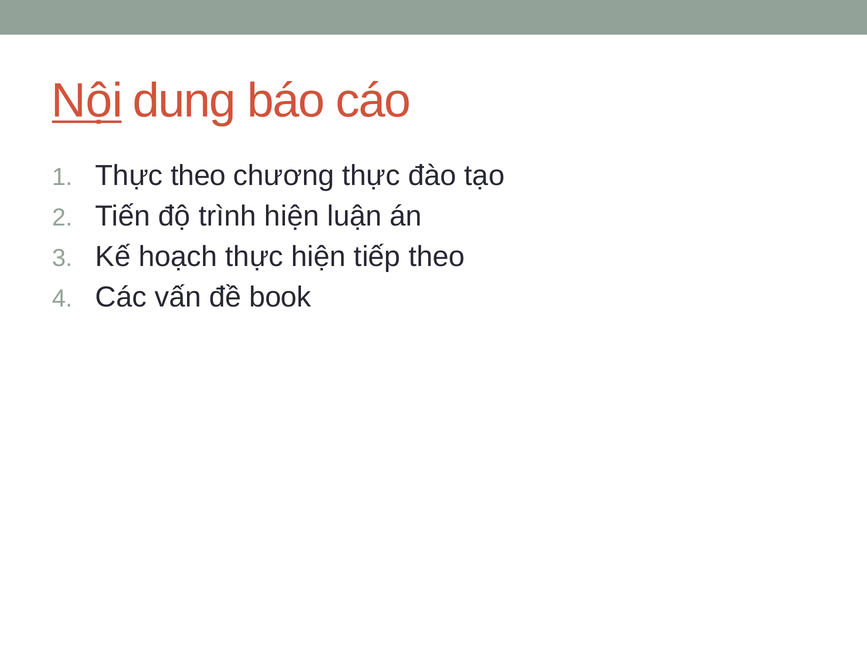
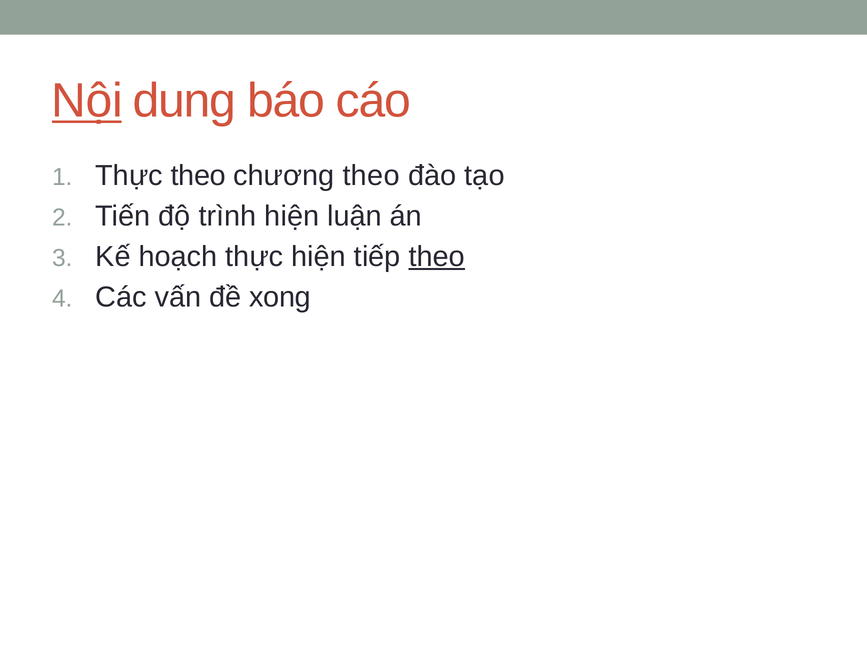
chương thực: thực -> theo (371, 175)
theo underline: none -> present (437, 256)
book: book -> xong (280, 297)
